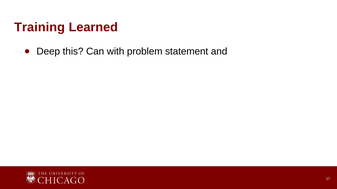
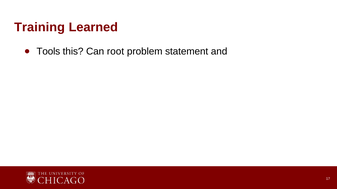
Deep: Deep -> Tools (48, 52)
with: with -> root (116, 52)
